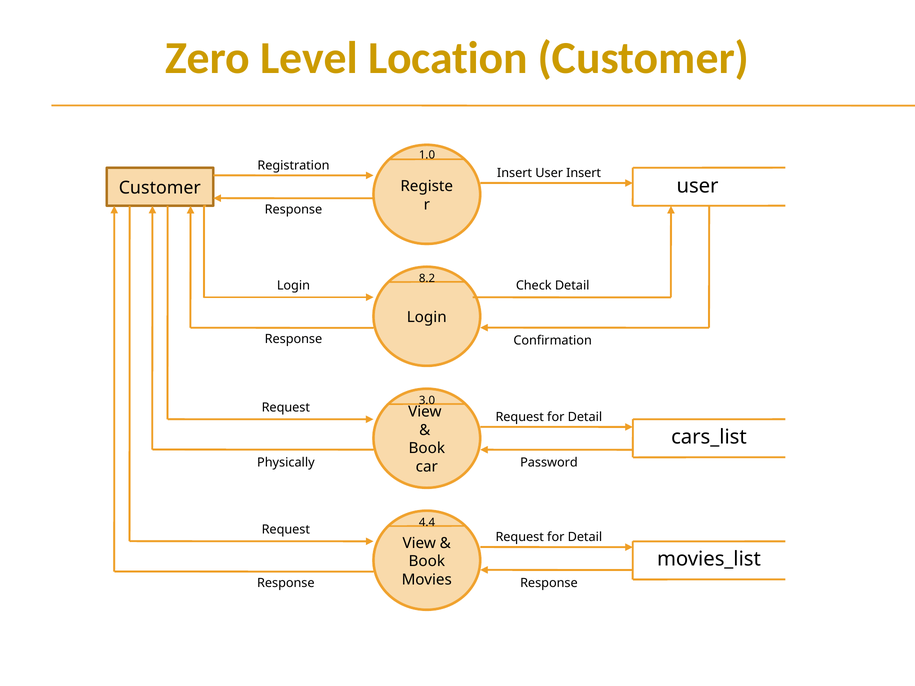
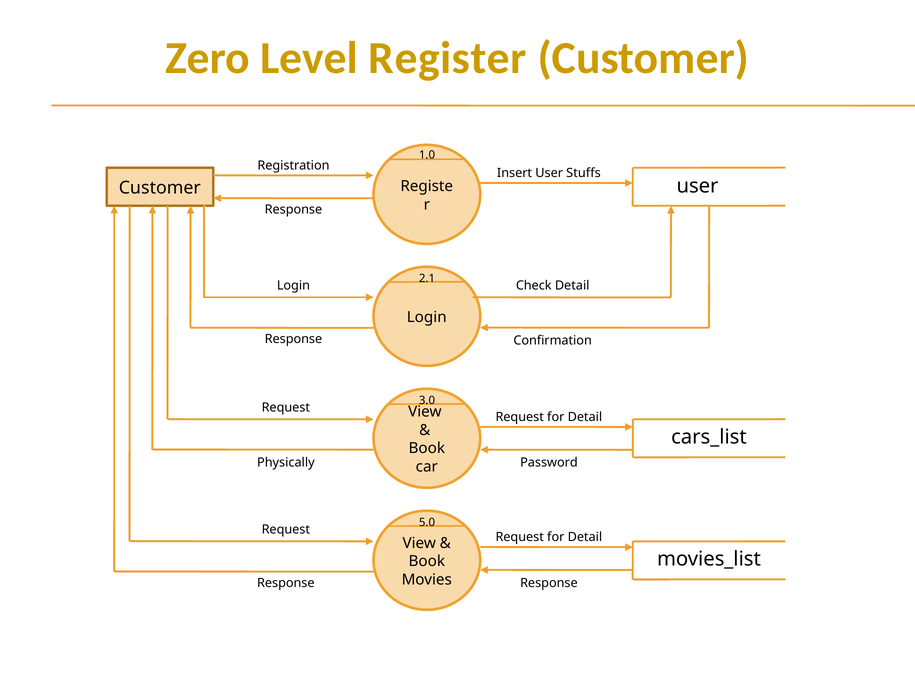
Location: Location -> Register (447, 58)
User Insert: Insert -> Stuffs (584, 173)
8.2: 8.2 -> 2.1 (427, 279)
4.4: 4.4 -> 5.0 (427, 523)
